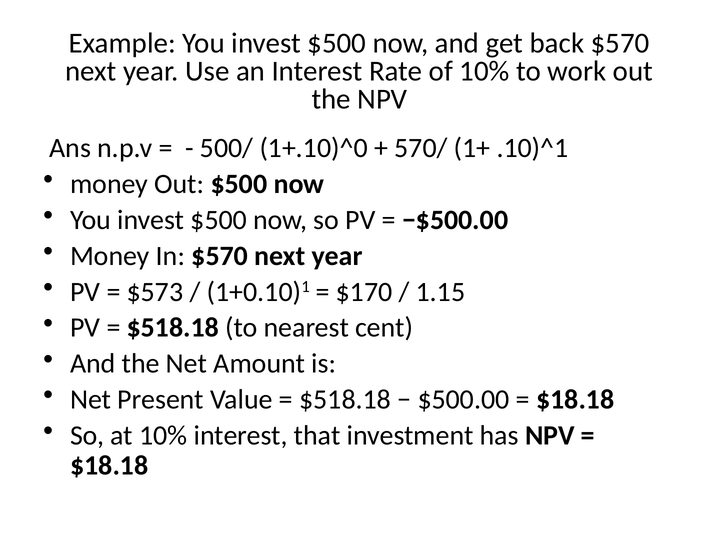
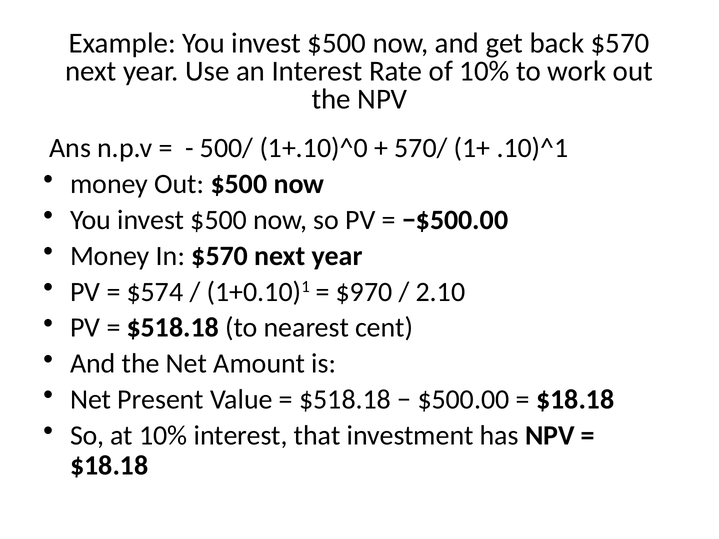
$573: $573 -> $574 (155, 292)
$170: $170 -> $970 (364, 292)
1.15: 1.15 -> 2.10 (441, 292)
